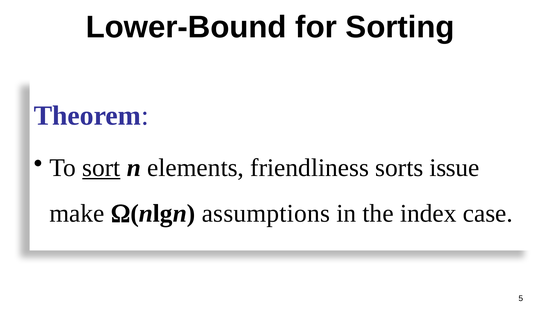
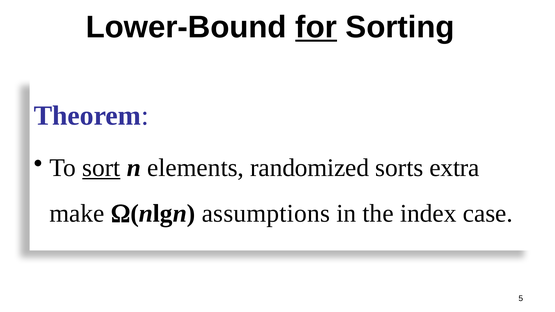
for underline: none -> present (316, 27)
friendliness: friendliness -> randomized (310, 168)
issue: issue -> extra (454, 168)
